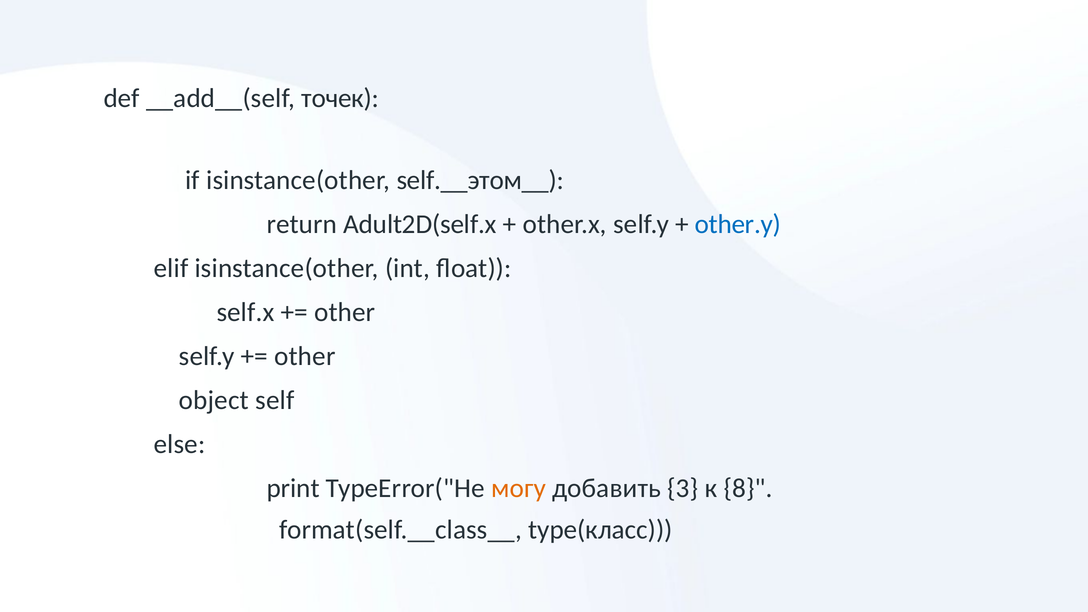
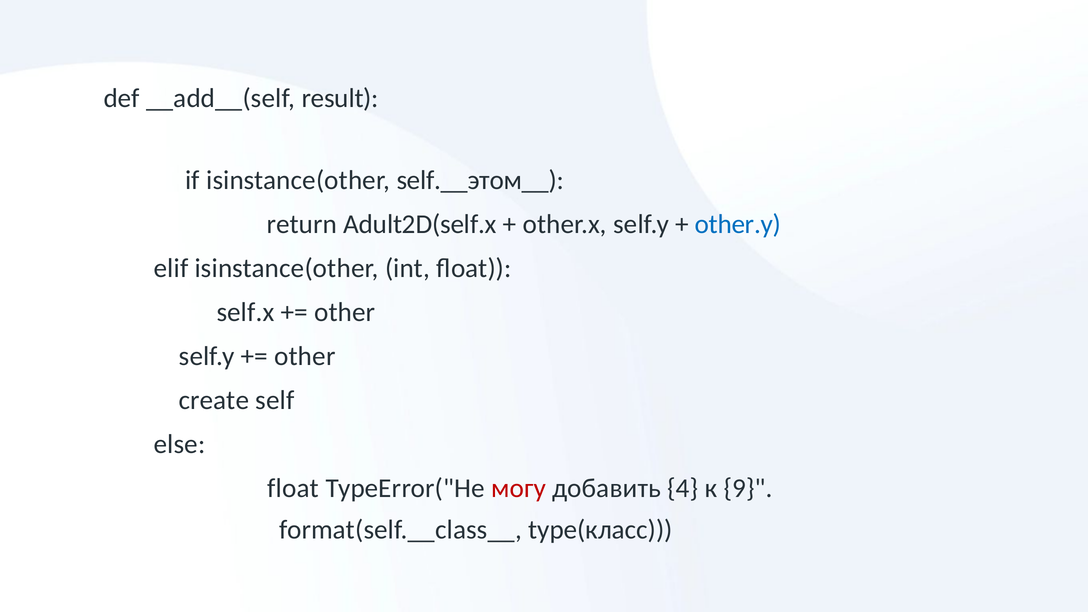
точек: точек -> result (340, 98)
object: object -> create (214, 400)
print: print -> float (293, 488)
могу colour: orange -> red (519, 488)
3: 3 -> 4 (683, 488)
8: 8 -> 9 (748, 488)
